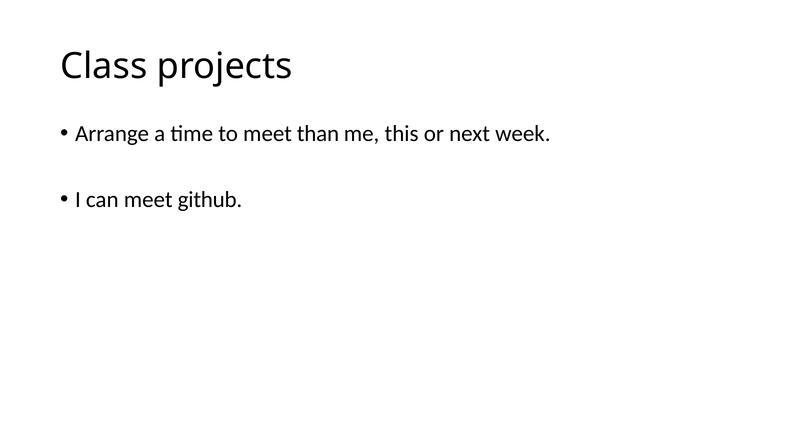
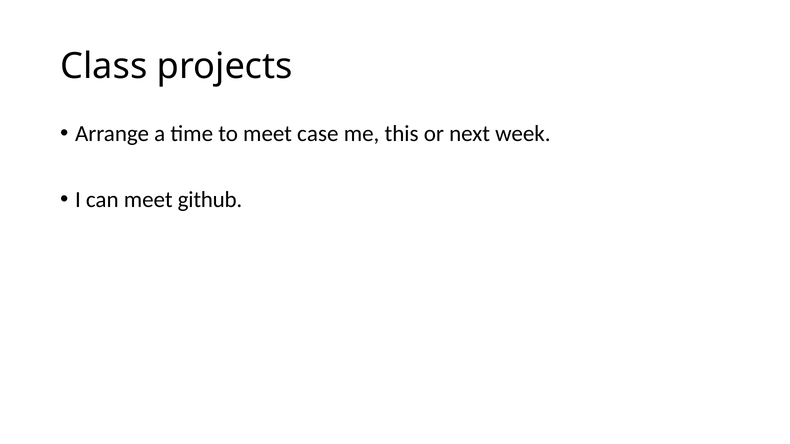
than: than -> case (318, 134)
